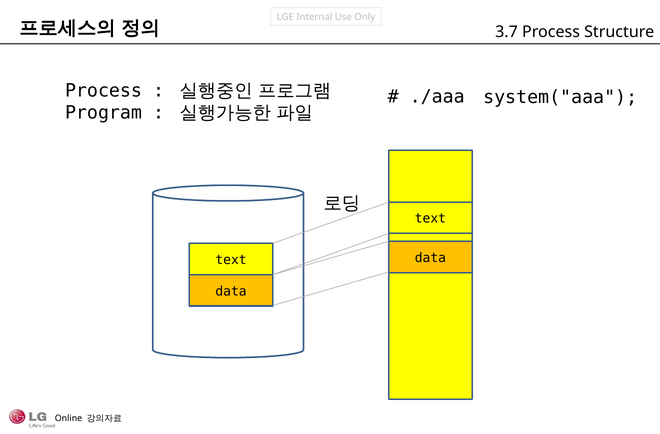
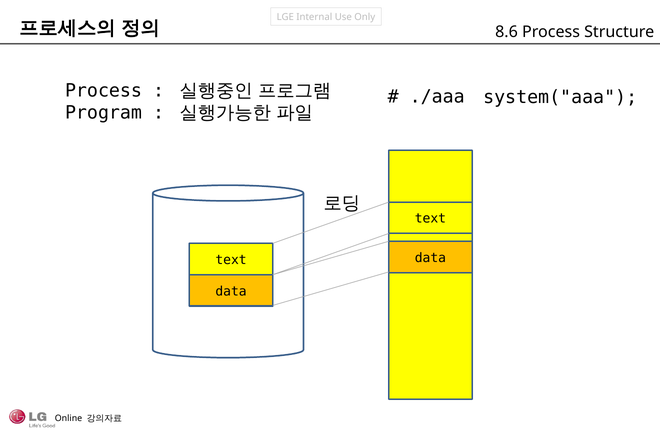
3.7: 3.7 -> 8.6 (506, 32)
